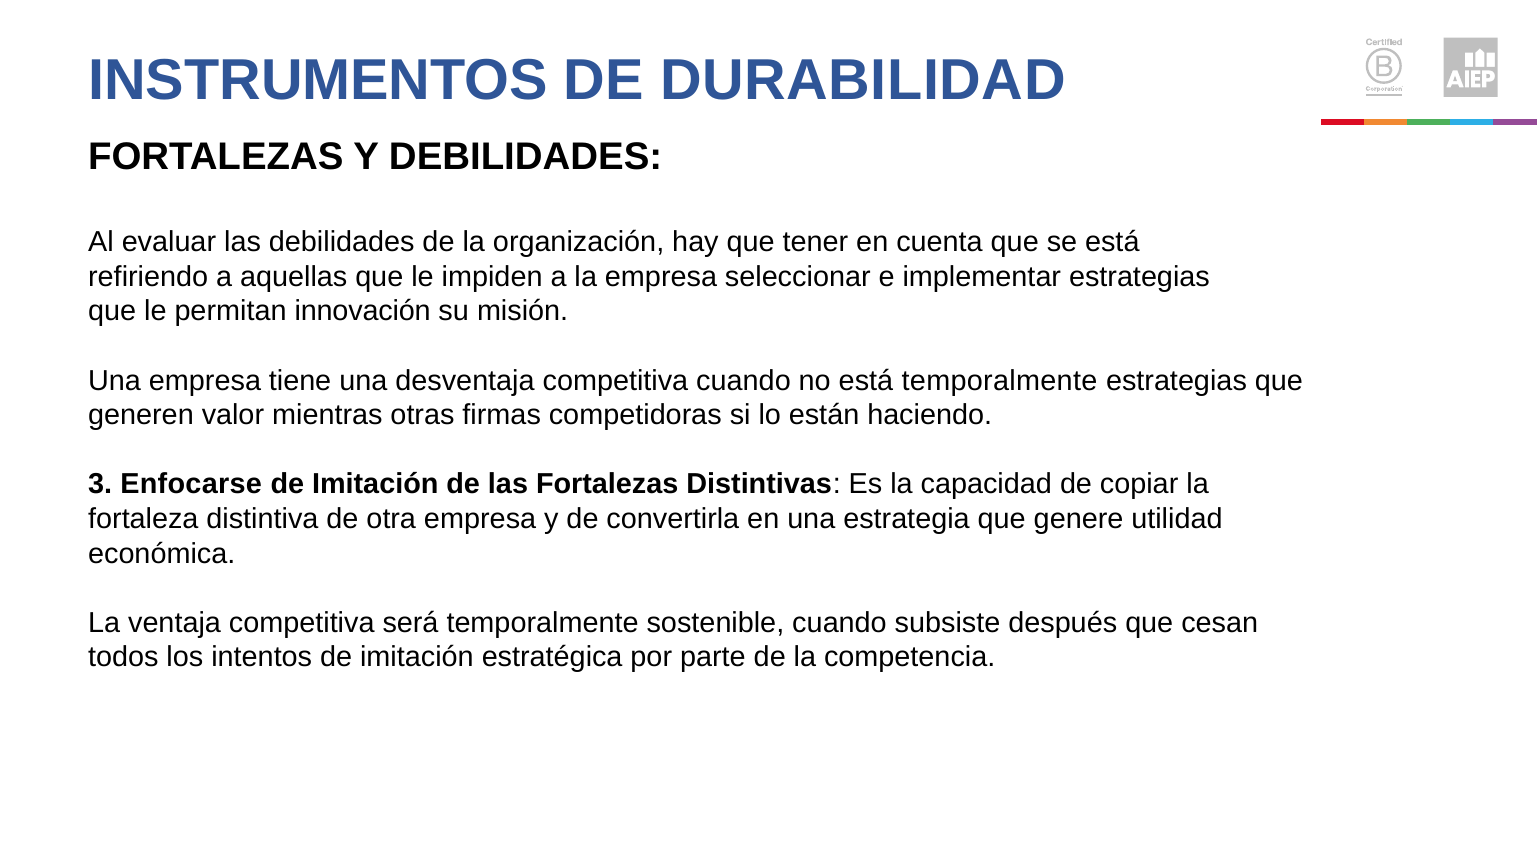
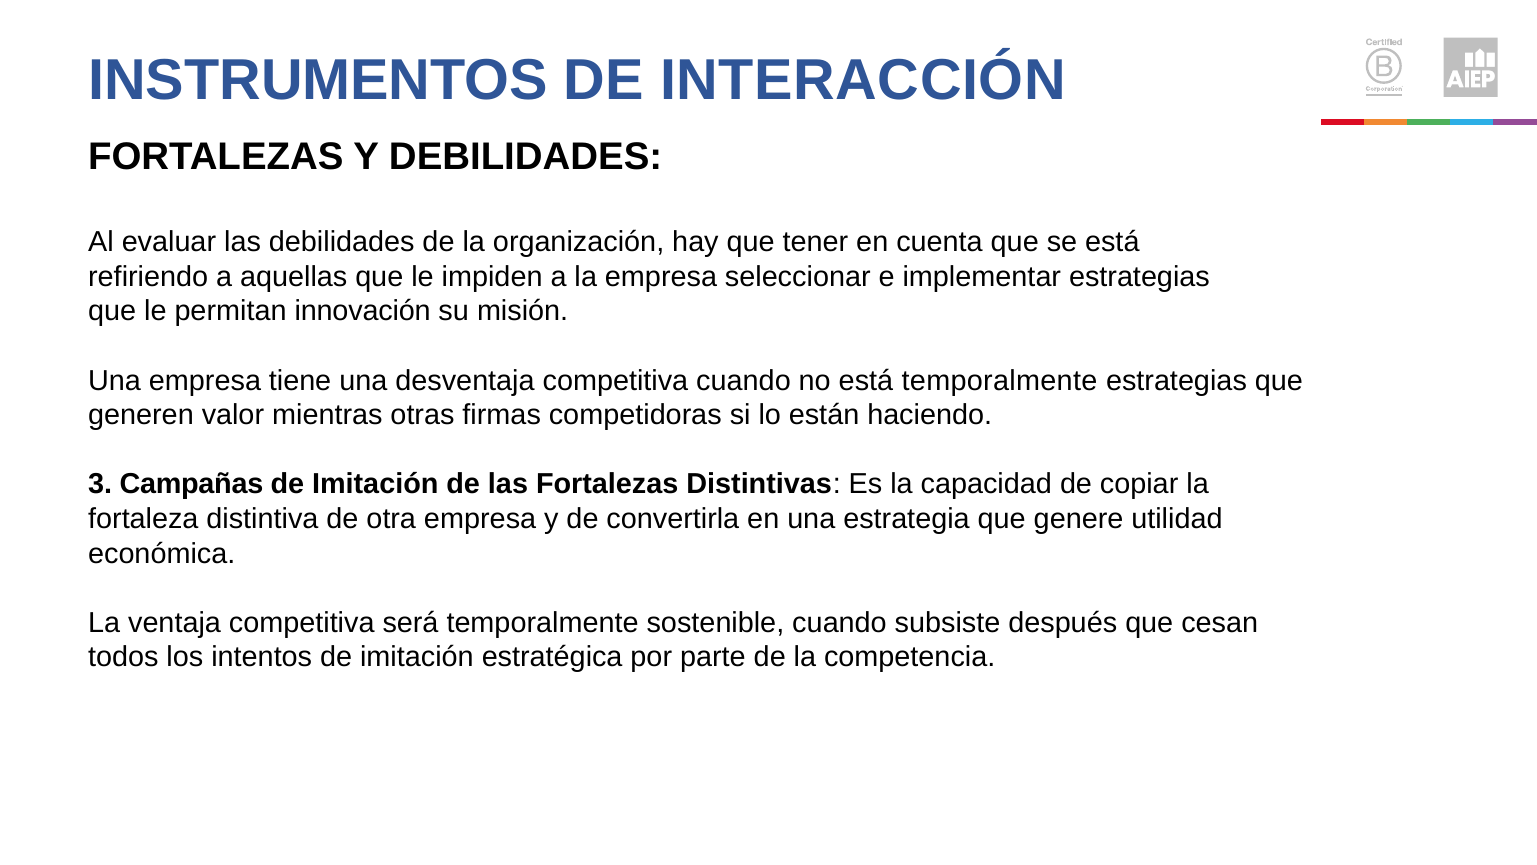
DURABILIDAD: DURABILIDAD -> INTERACCIÓN (863, 81)
Enfocarse: Enfocarse -> Campañas (191, 484)
